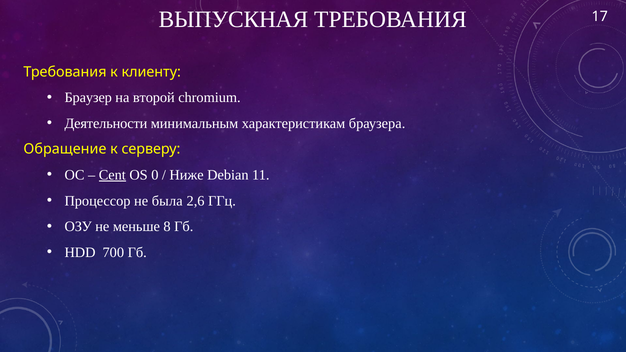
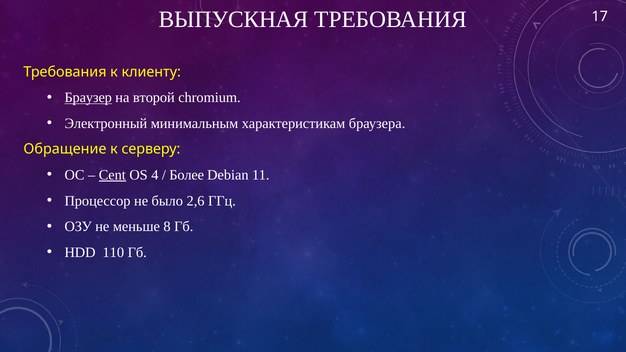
Браузер underline: none -> present (88, 98)
Деятельности: Деятельности -> Электронный (106, 123)
0: 0 -> 4 (155, 175)
Ниже: Ниже -> Более (187, 175)
была: была -> было (167, 201)
700: 700 -> 110 (113, 252)
